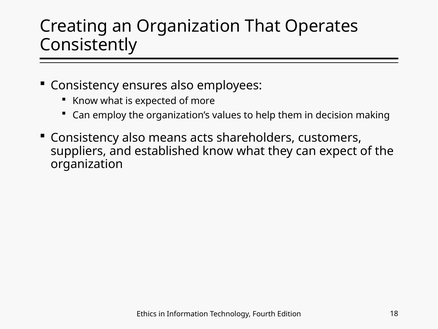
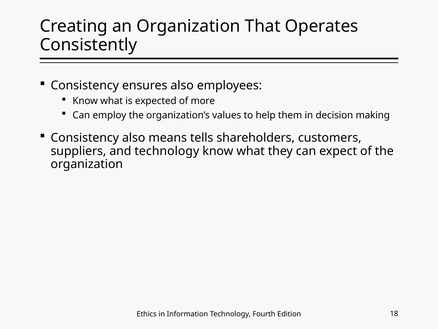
acts: acts -> tells (202, 138)
and established: established -> technology (167, 151)
